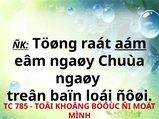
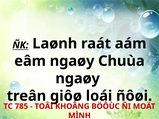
Töøng: Töøng -> Laønh (55, 44)
aám underline: present -> none (131, 44)
baïn: baïn -> giôø (66, 96)
